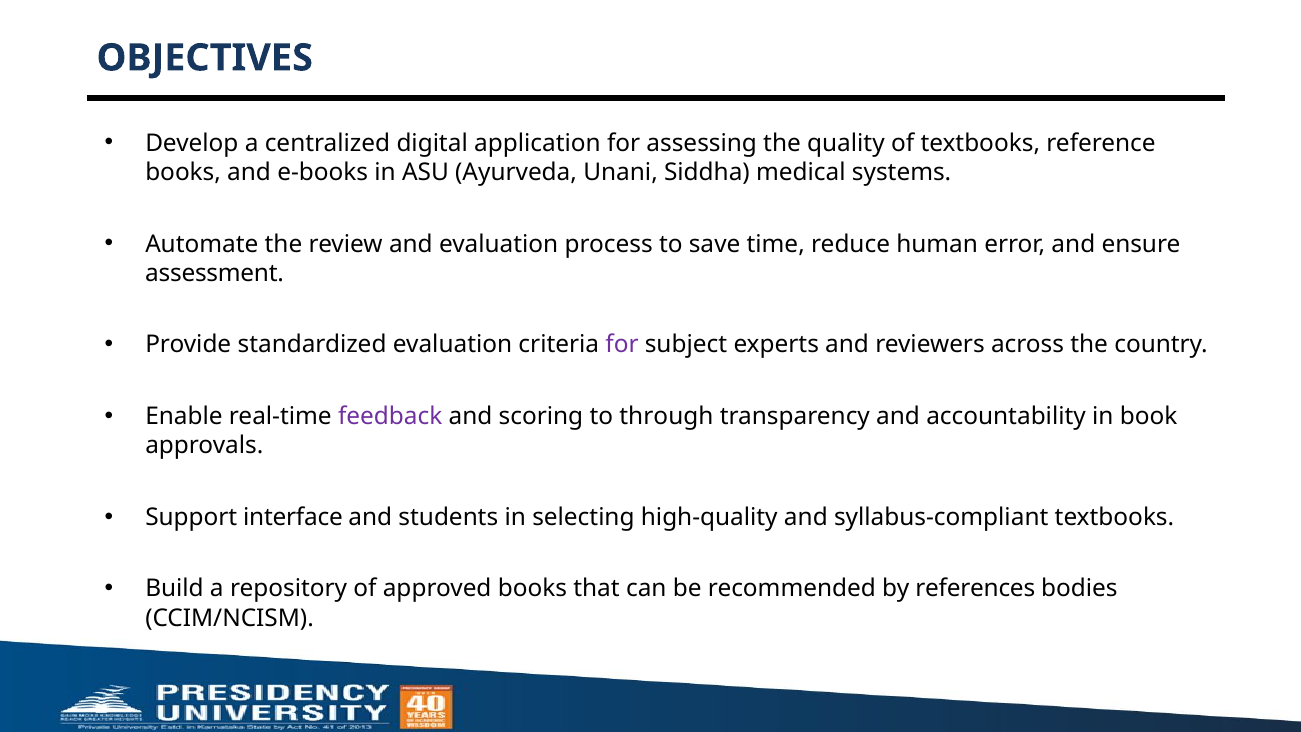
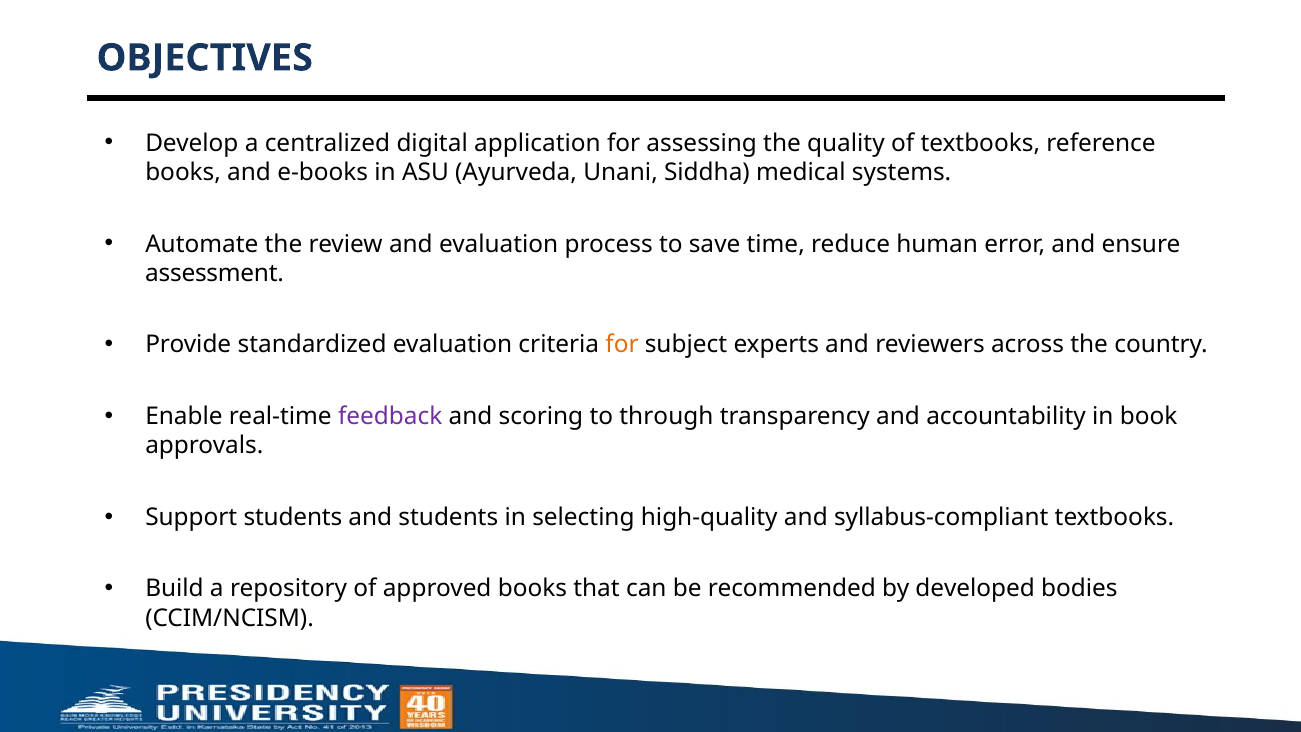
for colour: purple -> orange (622, 345)
Support interface: interface -> students (293, 517)
references: references -> developed (975, 589)
